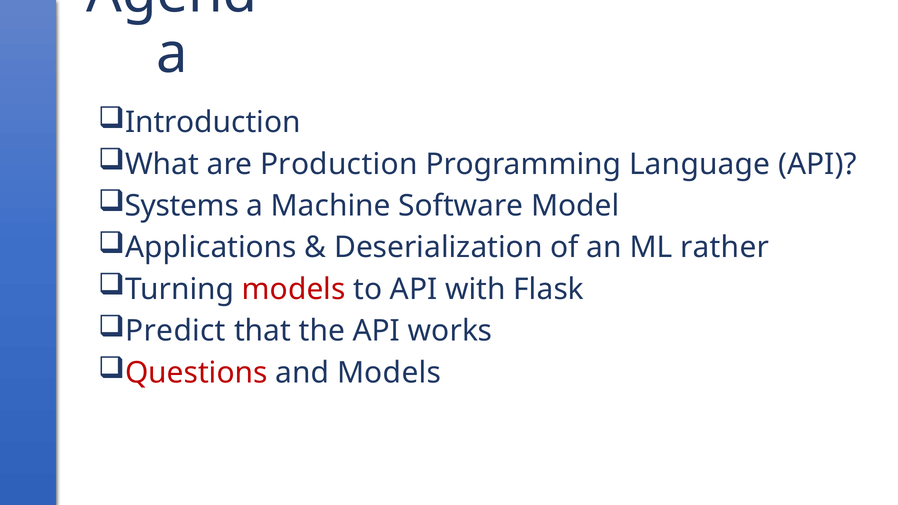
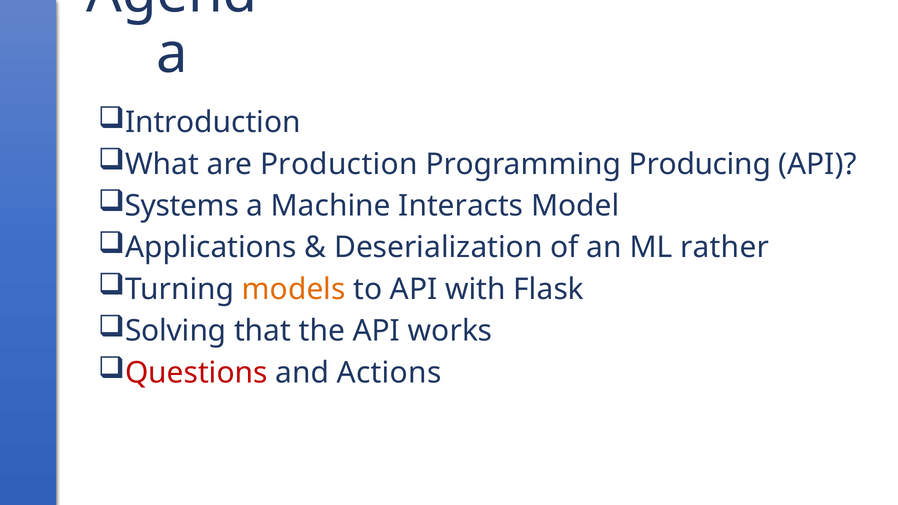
Language: Language -> Producing (700, 164)
Software: Software -> Interacts (461, 206)
models colour: red -> orange (294, 289)
Predict: Predict -> Solving (176, 331)
and Models: Models -> Actions (389, 373)
